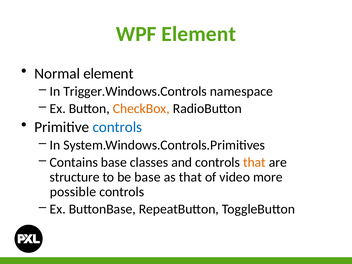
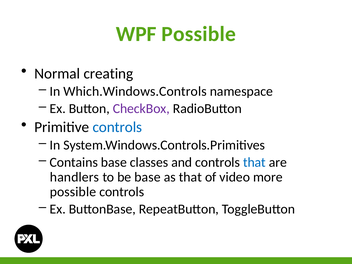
WPF Element: Element -> Possible (199, 34)
Normal element: element -> creating (108, 74)
Trigger.Windows.Controls: Trigger.Windows.Controls -> Which.Windows.Controls (135, 91)
CheckBox colour: orange -> purple (141, 109)
that colour: orange -> blue (254, 162)
structure: structure -> handlers (75, 177)
